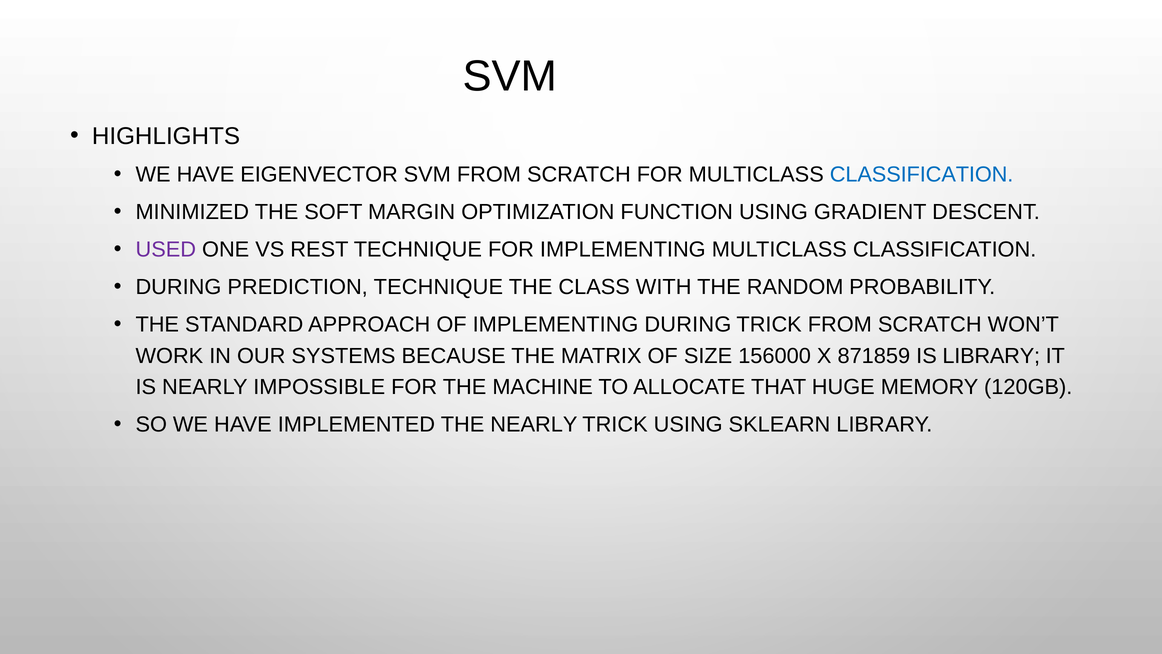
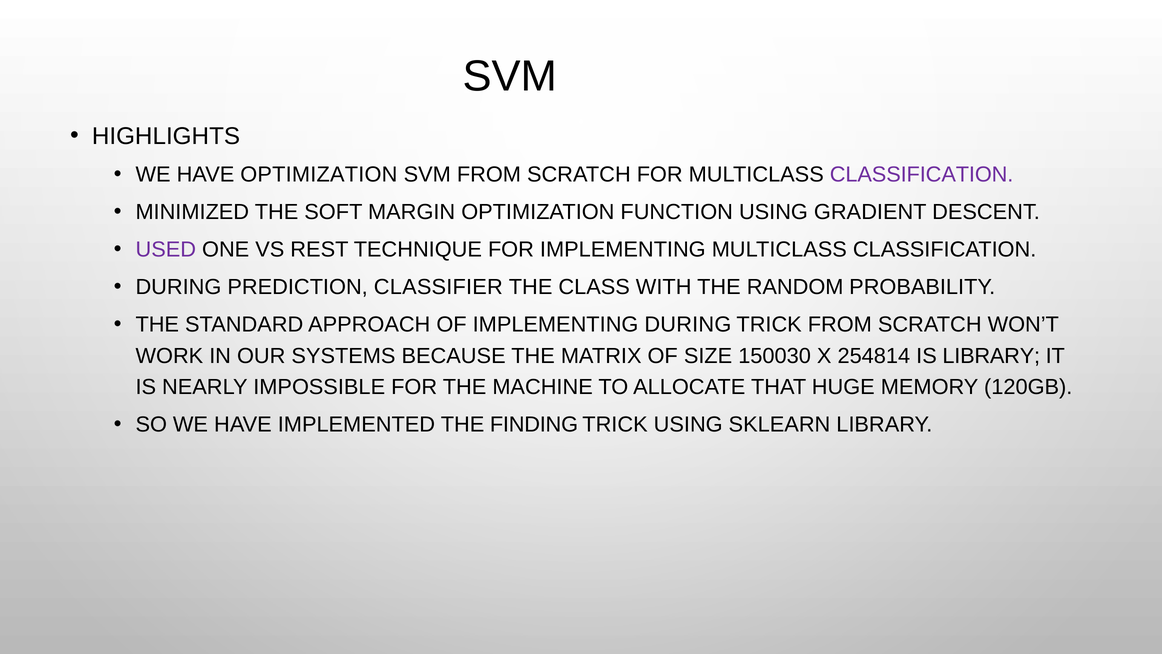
HAVE EIGENVECTOR: EIGENVECTOR -> OPTIMIZATION (319, 175)
CLASSIFICATION colour: blue -> purple (922, 175)
PREDICTION TECHNIQUE: TECHNIQUE -> CLASSIFIER (438, 287)
156000: 156000 -> 150030 (775, 356)
871859: 871859 -> 254814 (874, 356)
THE NEARLY: NEARLY -> FINDING (534, 424)
